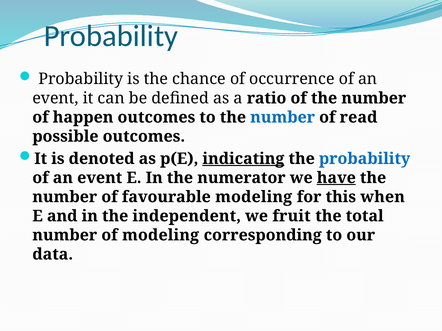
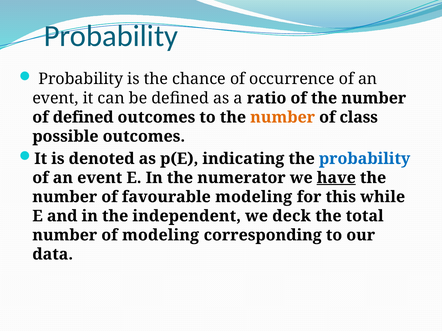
of happen: happen -> defined (83, 117)
number colour: blue -> orange (283, 117)
read: read -> class (359, 117)
indicating underline: present -> none (243, 159)
when: when -> while (383, 197)
fruit: fruit -> deck (292, 216)
